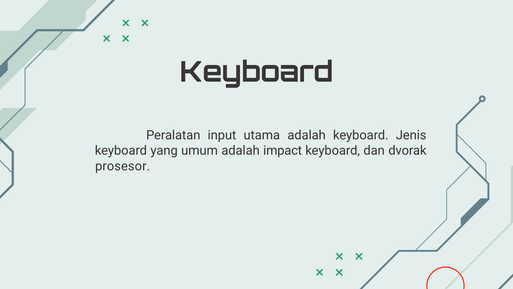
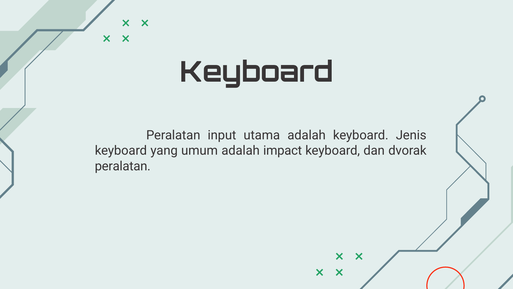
prosesor: prosesor -> peralatan (123, 166)
